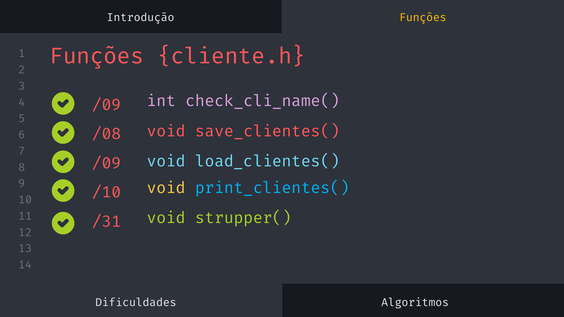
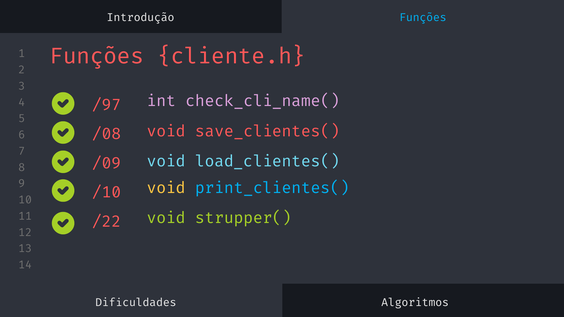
Funções colour: yellow -> light blue (423, 17)
/09: /09 -> /97 (107, 105)
/31: /31 -> /22 (107, 222)
